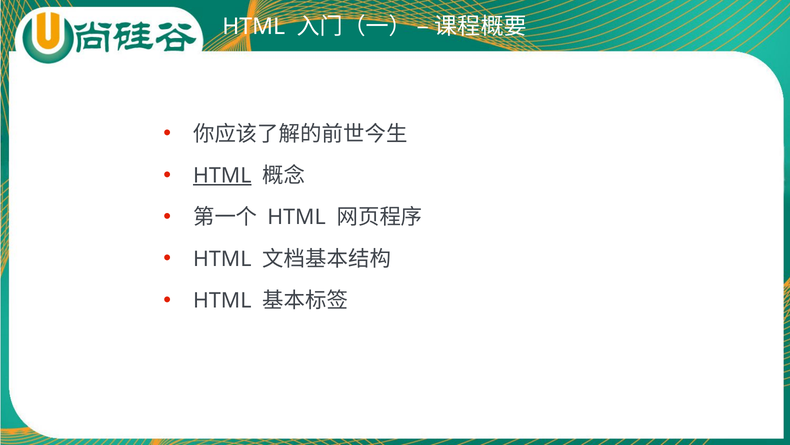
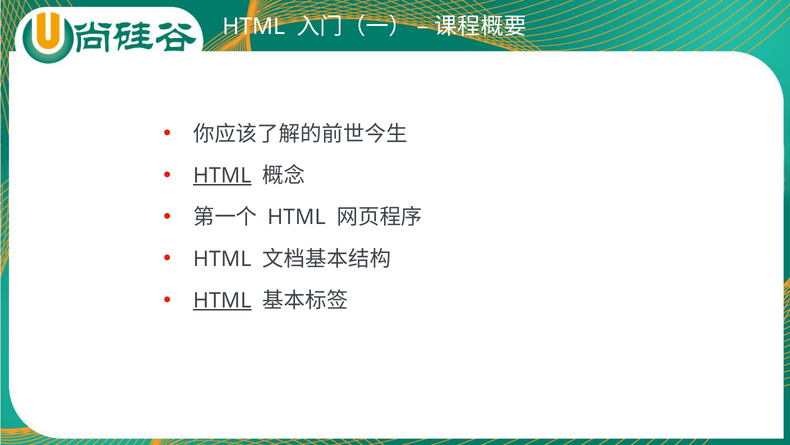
HTML underline: none -> present (222, 300)
